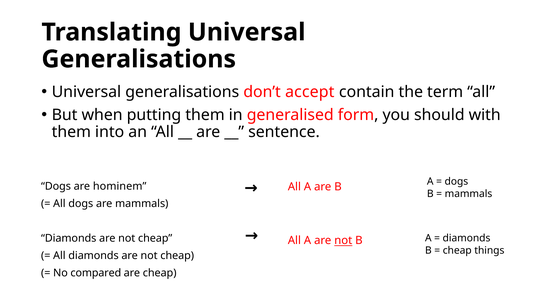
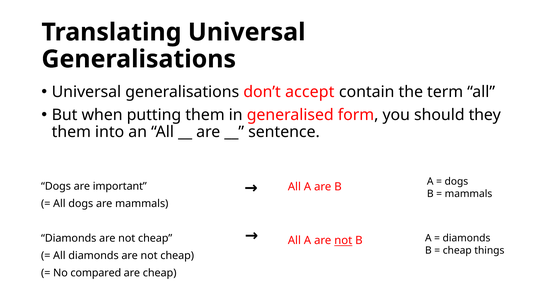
with: with -> they (485, 115)
hominem: hominem -> important (120, 186)
